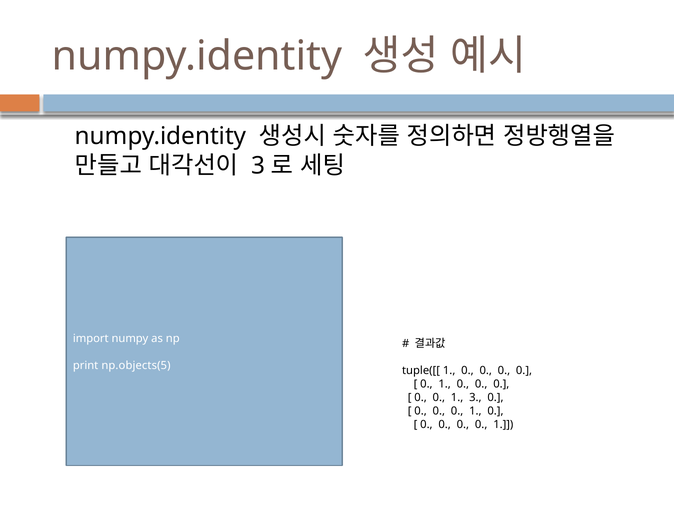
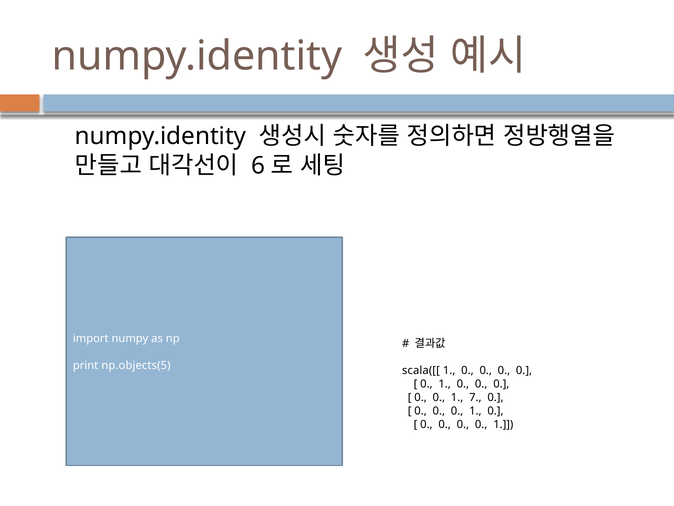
3: 3 -> 6 (258, 165)
tuple([[: tuple([[ -> scala([[ (421, 370)
1 3: 3 -> 7 (475, 397)
